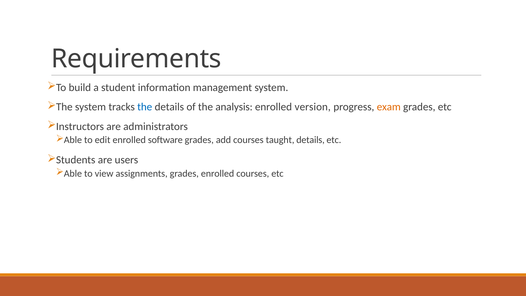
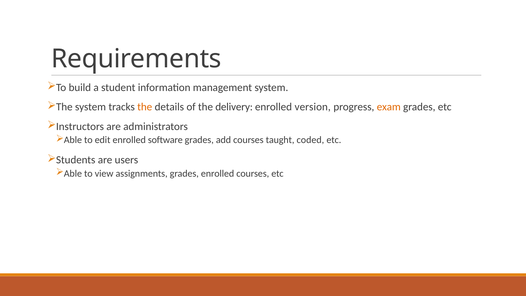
the colour: blue -> orange (145, 107)
analysis: analysis -> delivery (234, 107)
taught details: details -> coded (310, 140)
